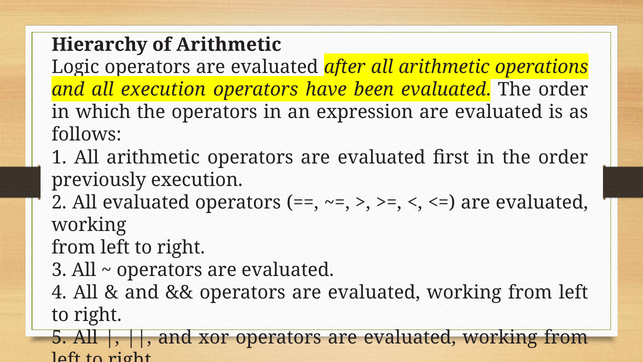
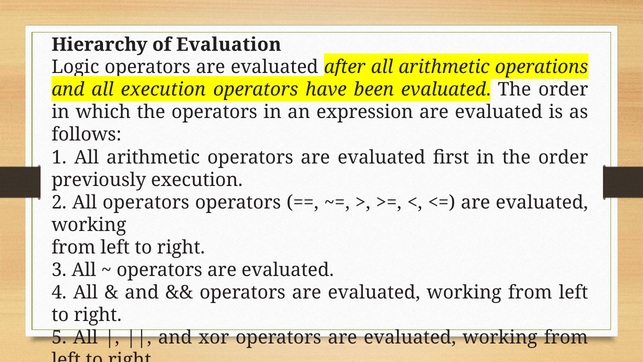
Hierarchy of Arithmetic: Arithmetic -> Evaluation (229, 45)
All evaluated: evaluated -> operators (146, 202)
